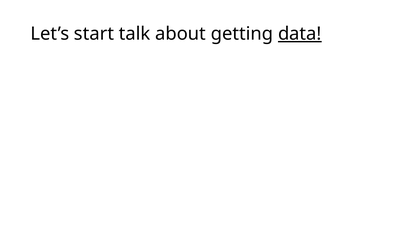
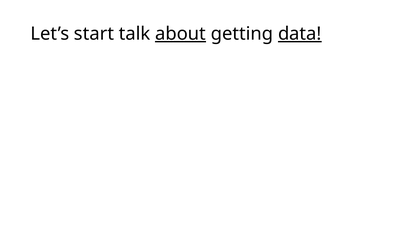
about underline: none -> present (181, 34)
